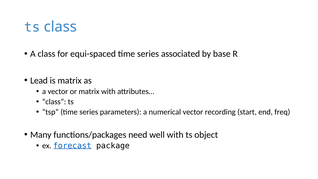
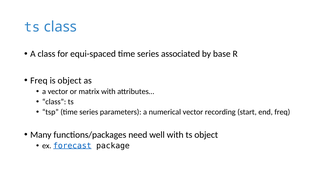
Lead: Lead -> Freq (39, 80)
is matrix: matrix -> object (70, 80)
